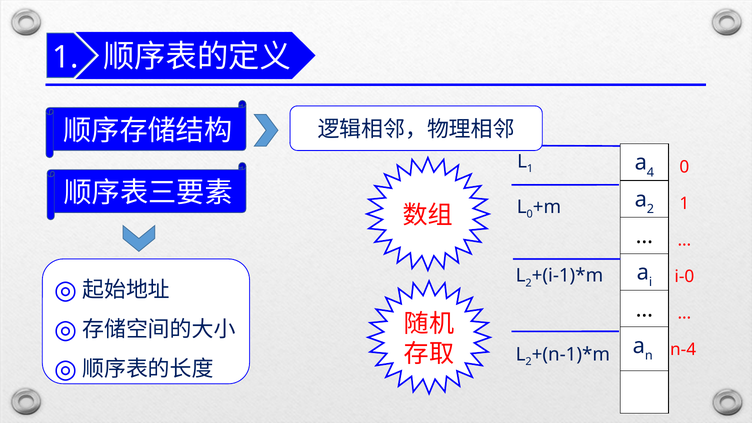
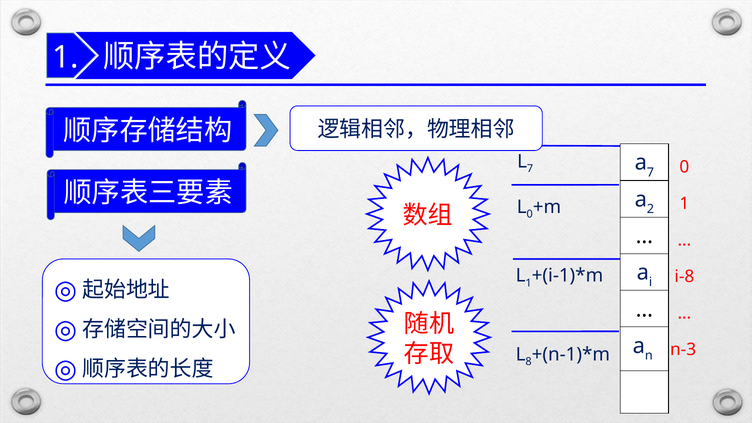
1: 1 -> 7 (530, 169)
4: 4 -> 7 (650, 172)
2: 2 -> 1 (529, 283)
i-0: i-0 -> i-8 (684, 277)
n-4: n-4 -> n-3 (683, 349)
2: 2 -> 8 (529, 362)
